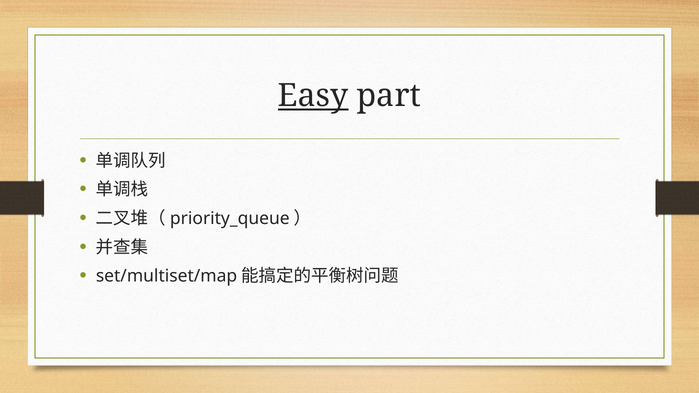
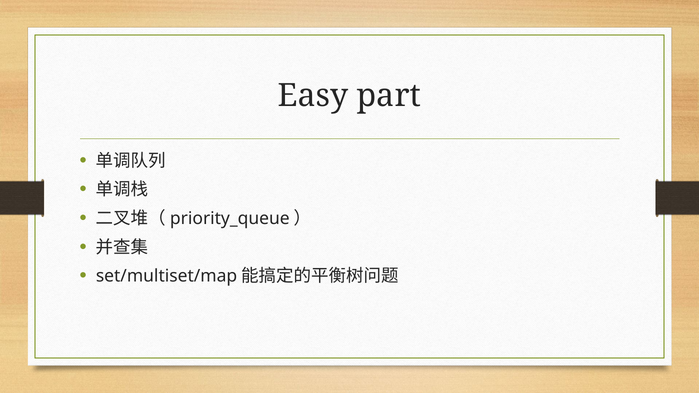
Easy underline: present -> none (313, 96)
